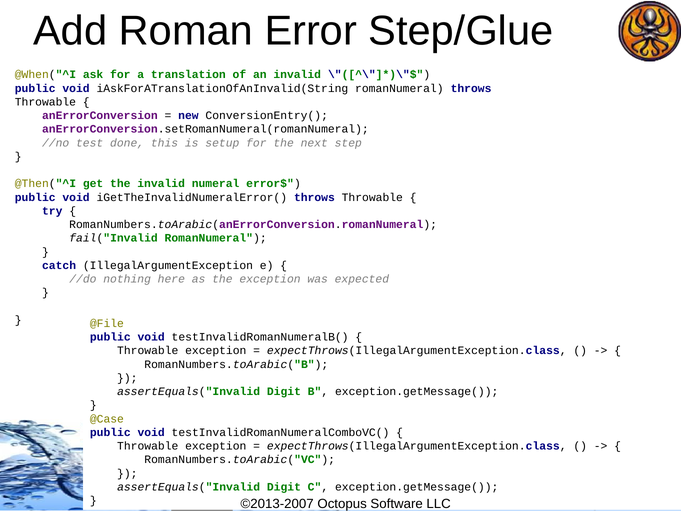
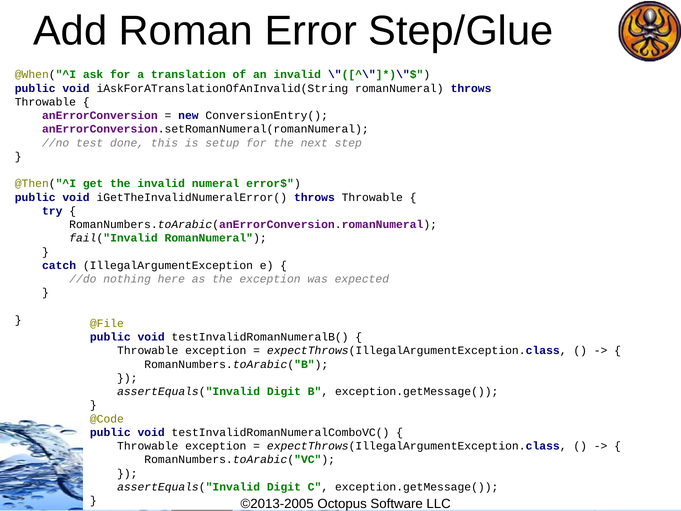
@Case: @Case -> @Code (107, 419)
©2013-2007: ©2013-2007 -> ©2013-2005 (277, 504)
